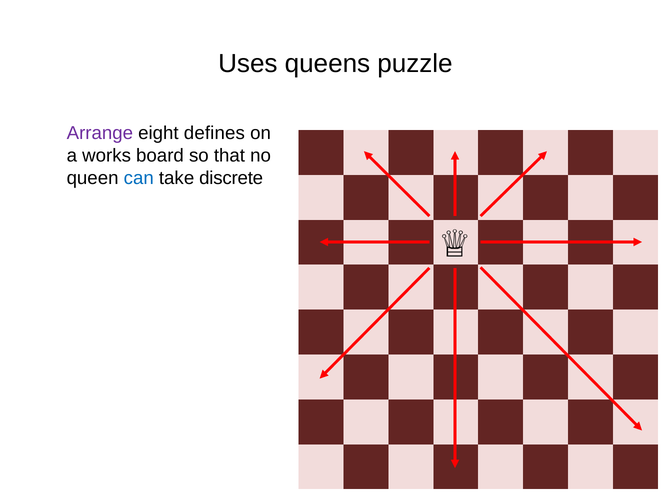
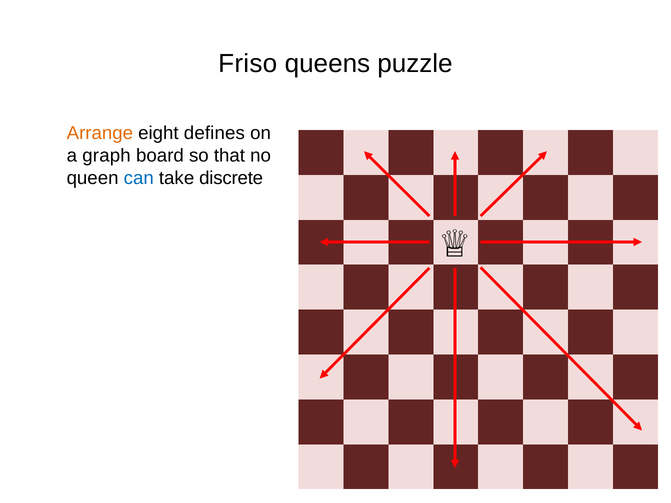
Uses: Uses -> Friso (248, 64)
Arrange colour: purple -> orange (100, 133)
works: works -> graph (107, 156)
